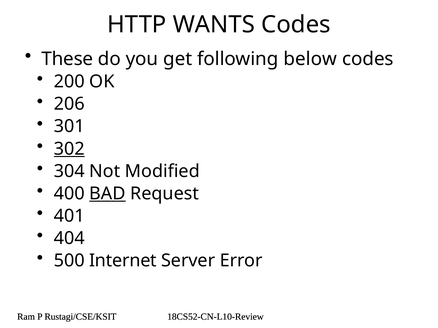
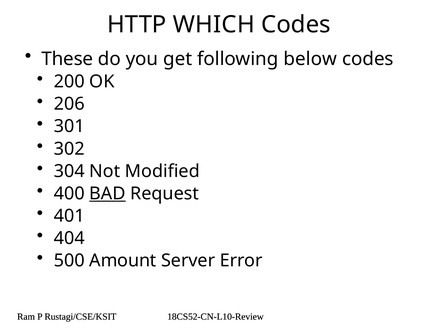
WANTS: WANTS -> WHICH (214, 25)
302 underline: present -> none (69, 149)
Internet: Internet -> Amount (123, 261)
